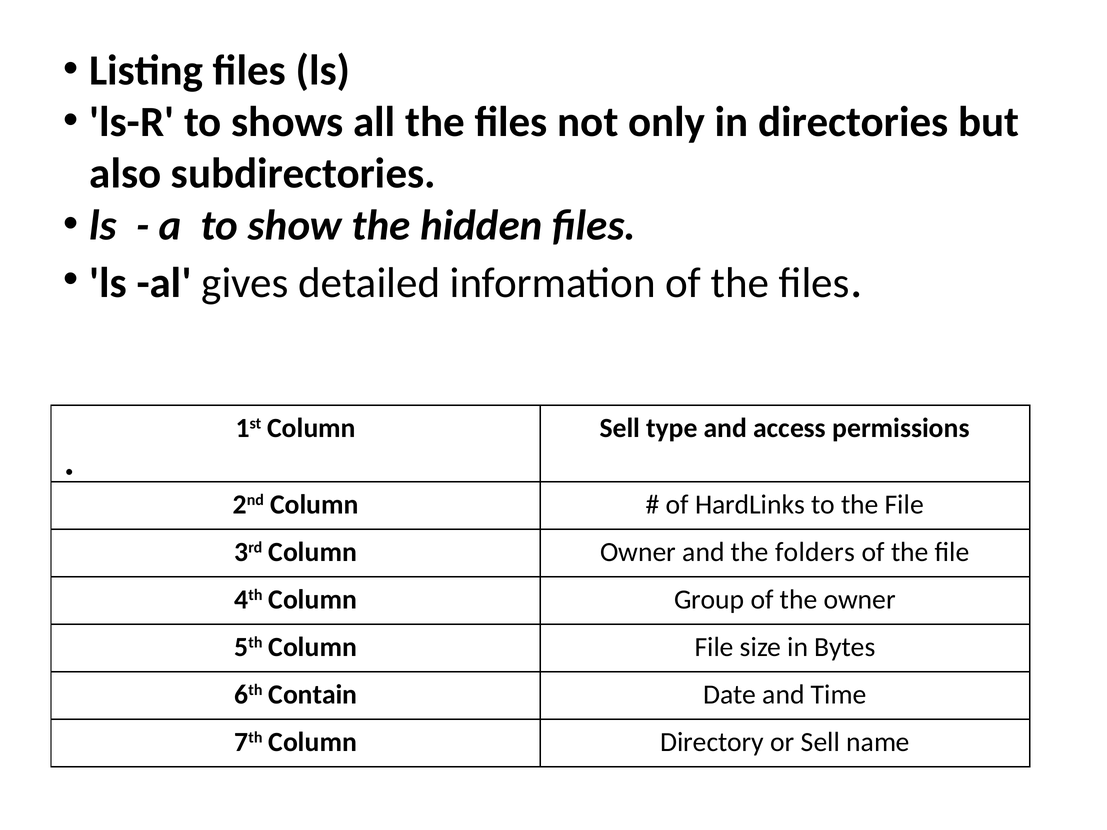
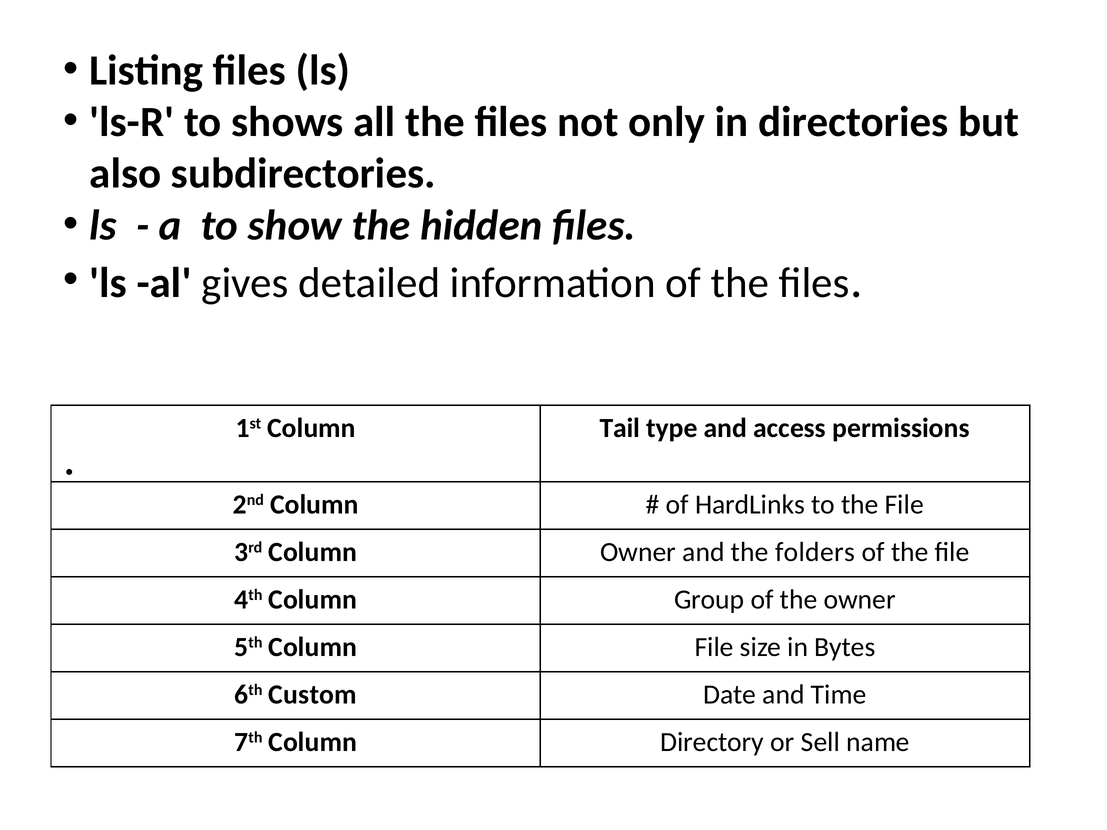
Column Sell: Sell -> Tail (620, 428)
Contain: Contain -> Custom (313, 695)
